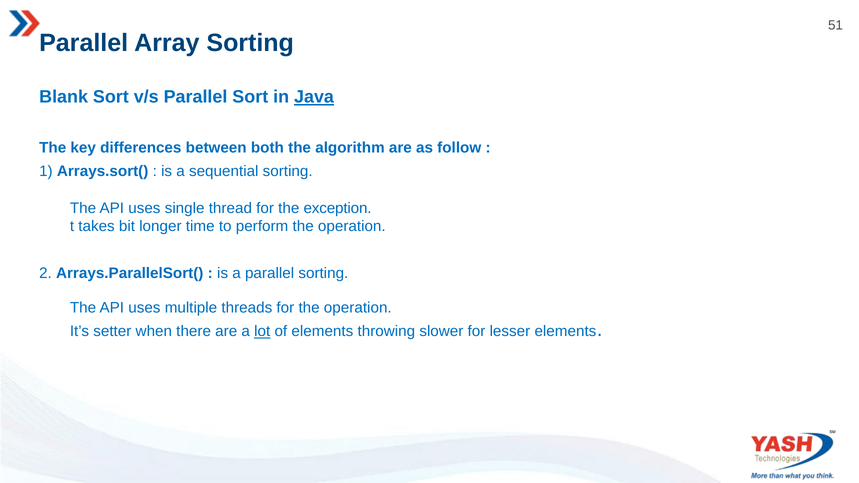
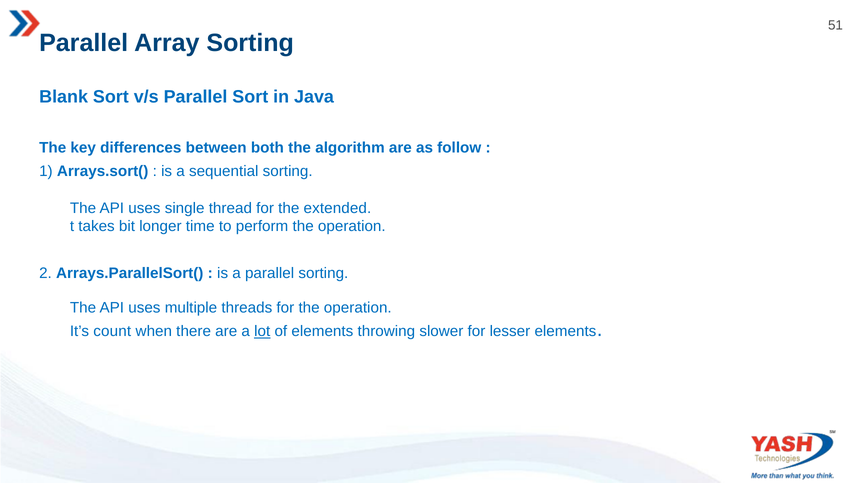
Java underline: present -> none (314, 97)
exception: exception -> extended (337, 208)
setter: setter -> count (112, 332)
